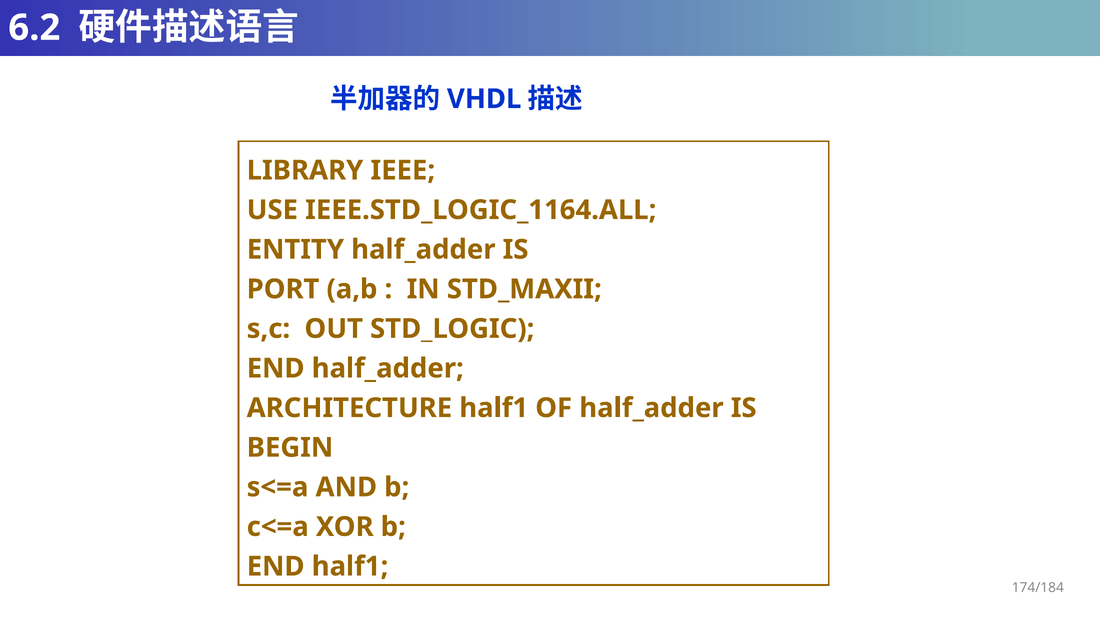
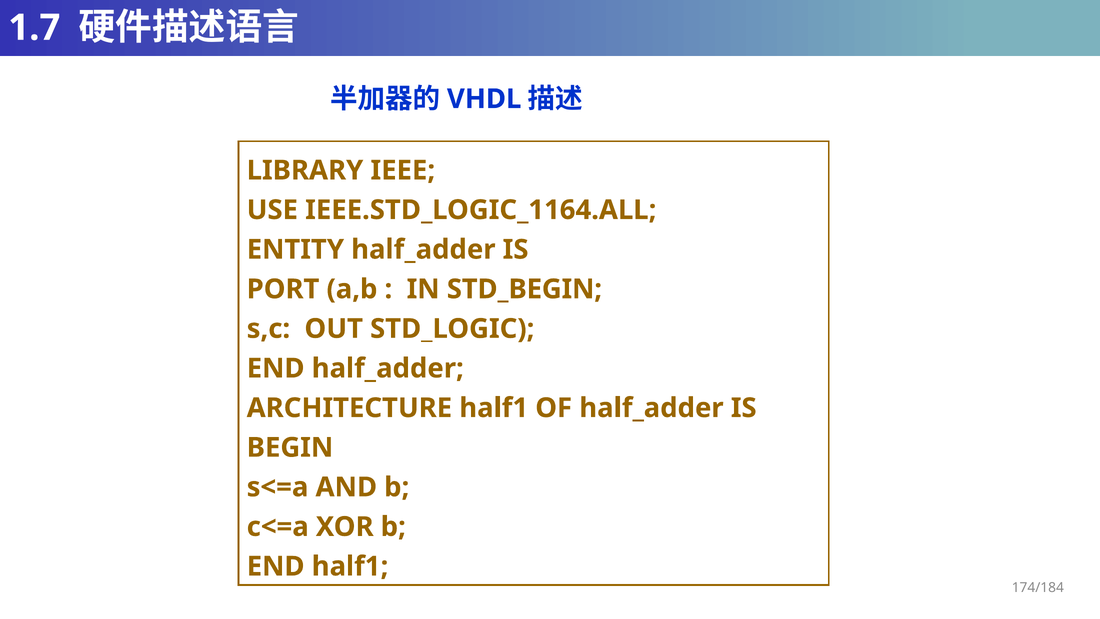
6.2: 6.2 -> 1.7 (34, 28)
STD_MAXII: STD_MAXII -> STD_BEGIN (524, 289)
